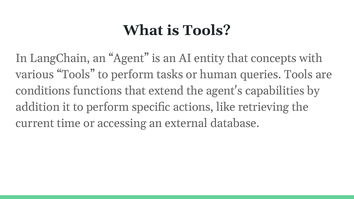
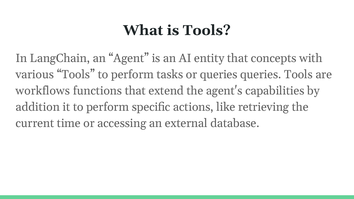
or human: human -> queries (219, 74)
conditions: conditions -> workflows (43, 91)
